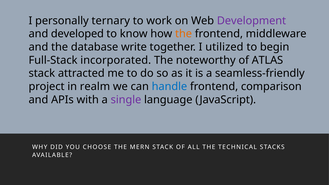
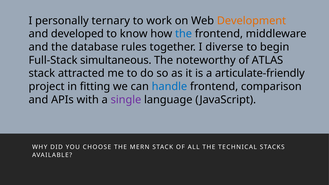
Development colour: purple -> orange (251, 21)
the colour: orange -> blue (184, 34)
write: write -> rules (134, 47)
utilized: utilized -> diverse (224, 47)
incorporated: incorporated -> simultaneous (116, 60)
seamless-friendly: seamless-friendly -> articulate-friendly (260, 73)
realm: realm -> fitting (95, 87)
